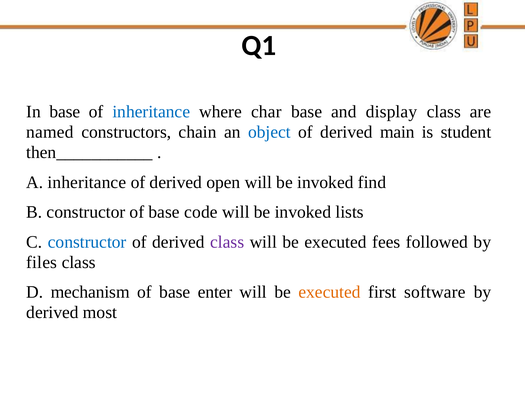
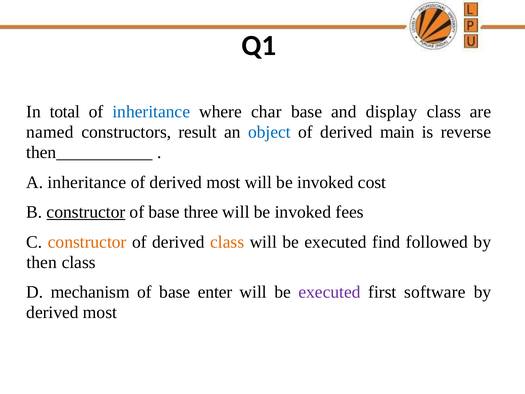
In base: base -> total (65, 112)
chain: chain -> result (198, 132)
student: student -> reverse (466, 132)
of derived open: open -> most (223, 182)
find: find -> cost (372, 182)
constructor underline: none -> present (86, 212)
code: code -> three (201, 212)
lists: lists -> fees (350, 212)
constructor colour: blue -> orange (87, 242)
class colour: purple -> orange (227, 242)
fees: fees -> find (386, 242)
files: files -> then (42, 262)
executed colour: orange -> purple (330, 292)
